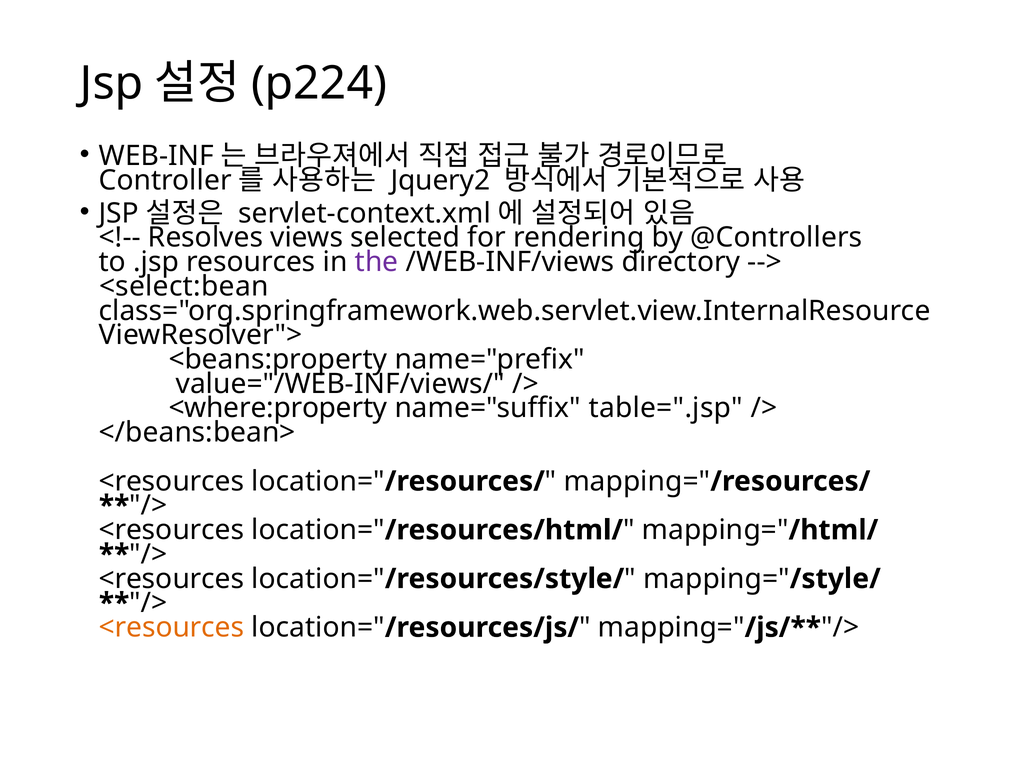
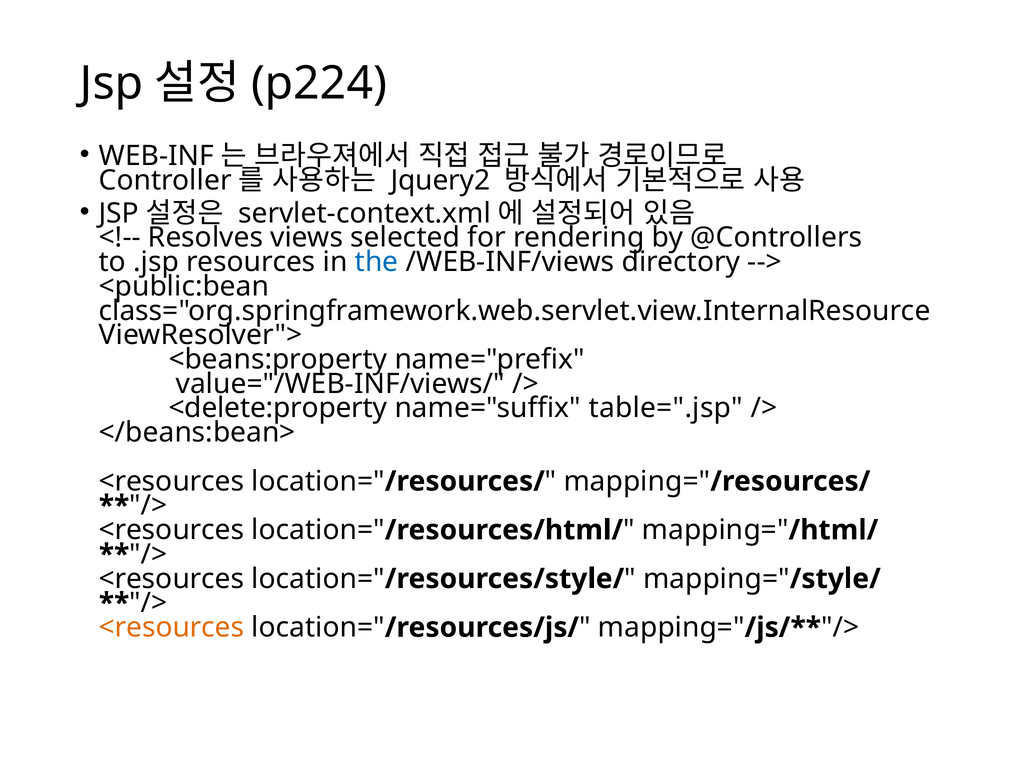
the colour: purple -> blue (377, 262)
<select:bean: <select:bean -> <public:bean (184, 286)
<where:property: <where:property -> <delete:property (278, 408)
